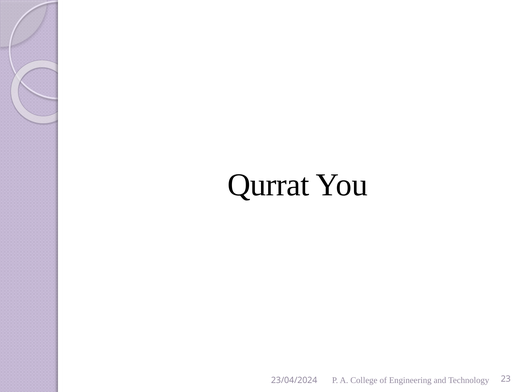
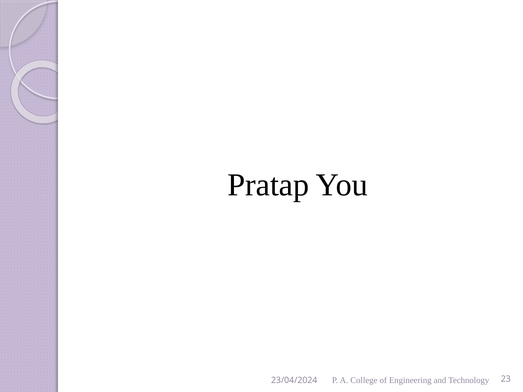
Qurrat: Qurrat -> Pratap (268, 185)
